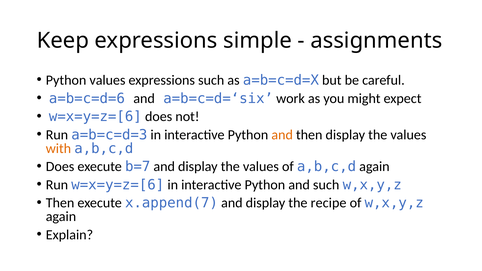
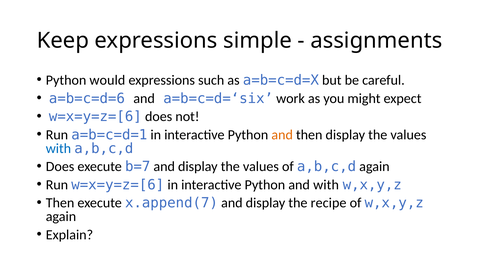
Python values: values -> would (107, 80)
a=b=c=d=3: a=b=c=d=3 -> a=b=c=d=1 (109, 135)
with colour: orange -> blue (58, 149)
and such: such -> with (326, 185)
